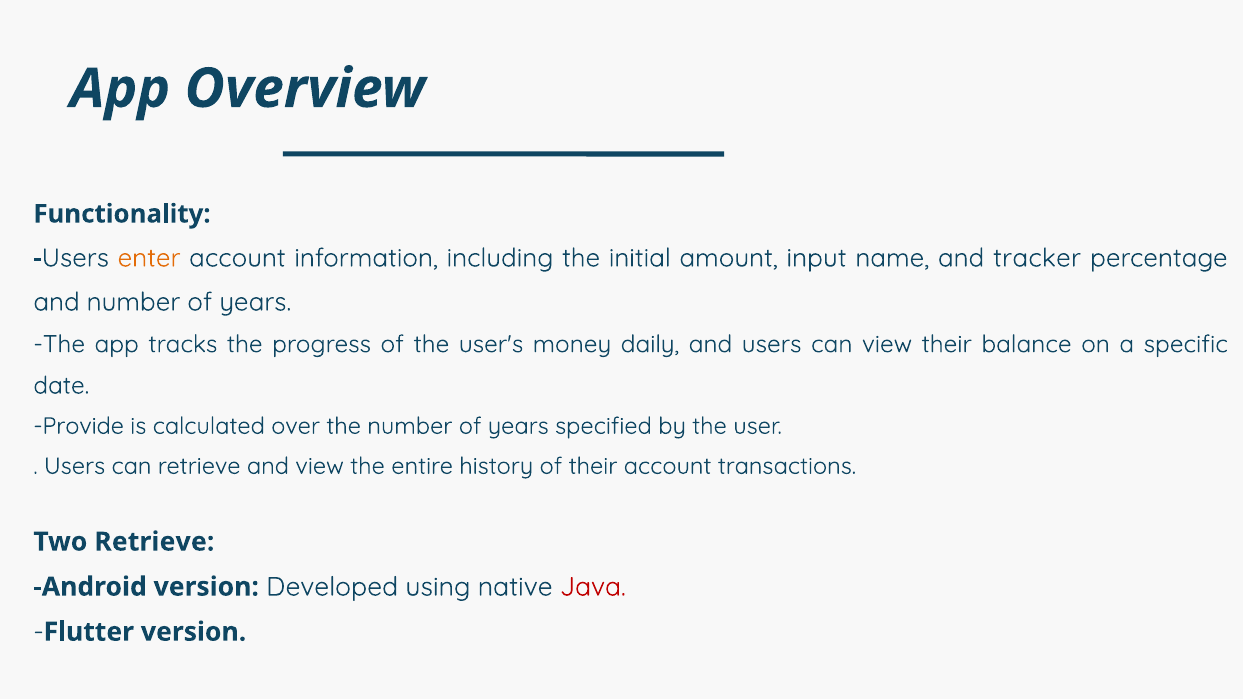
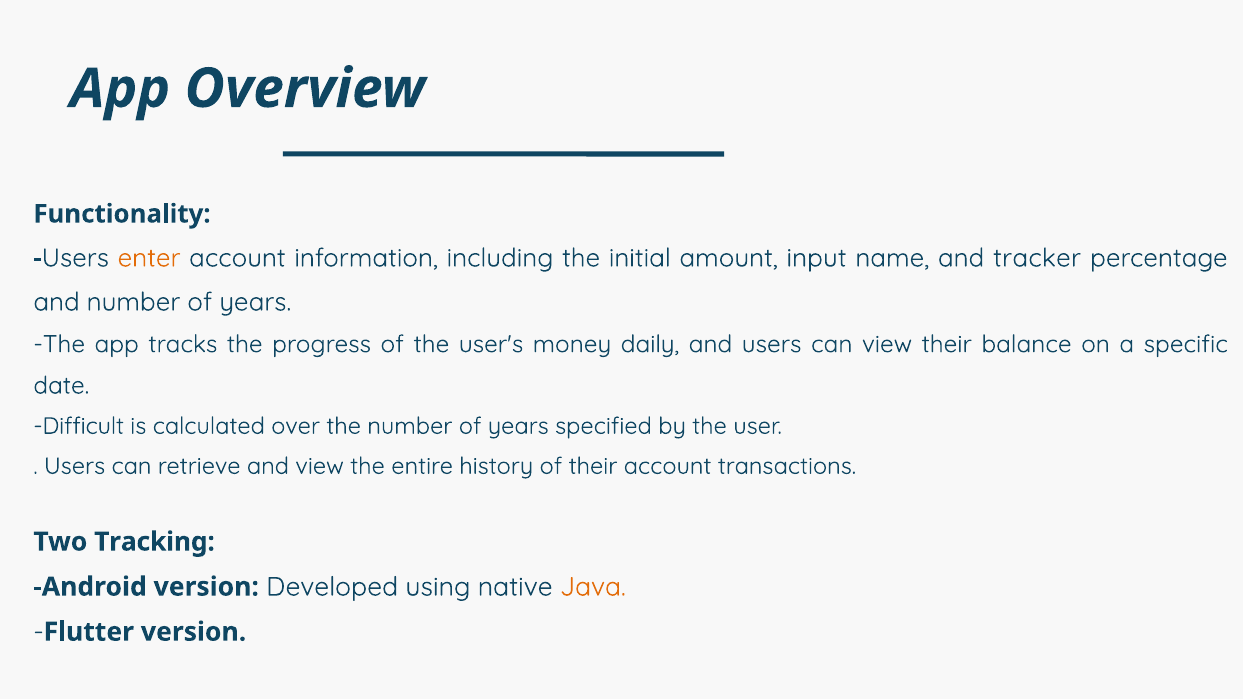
Provide: Provide -> Difficult (79, 426)
Two Retrieve: Retrieve -> Tracking (154, 542)
Java colour: red -> orange (593, 587)
